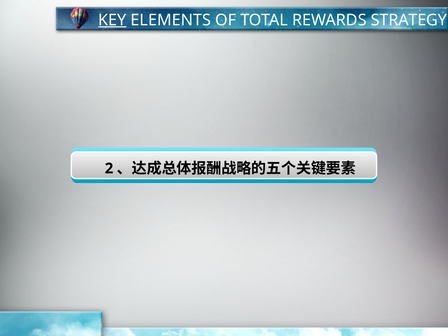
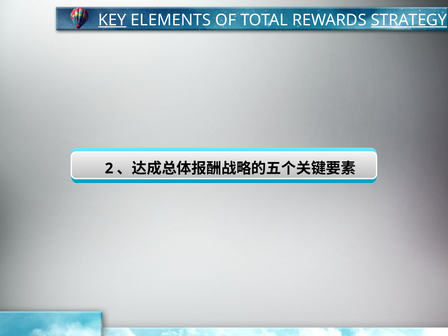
STRATEGY underline: none -> present (409, 20)
